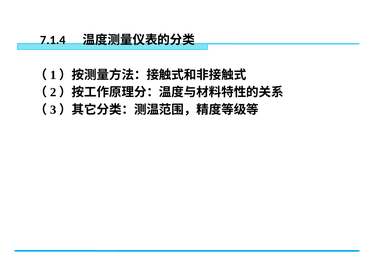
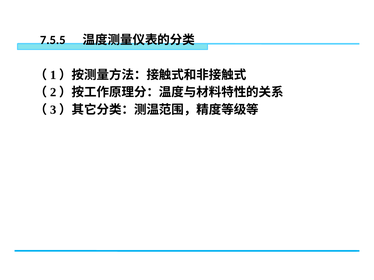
7.1.4: 7.1.4 -> 7.5.5 (53, 40)
